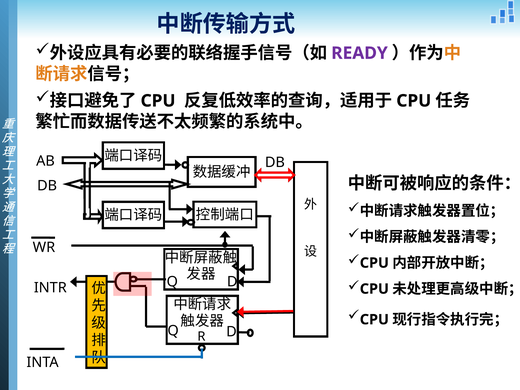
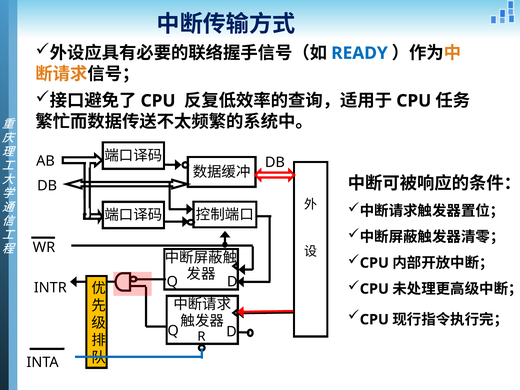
READY colour: purple -> blue (359, 53)
